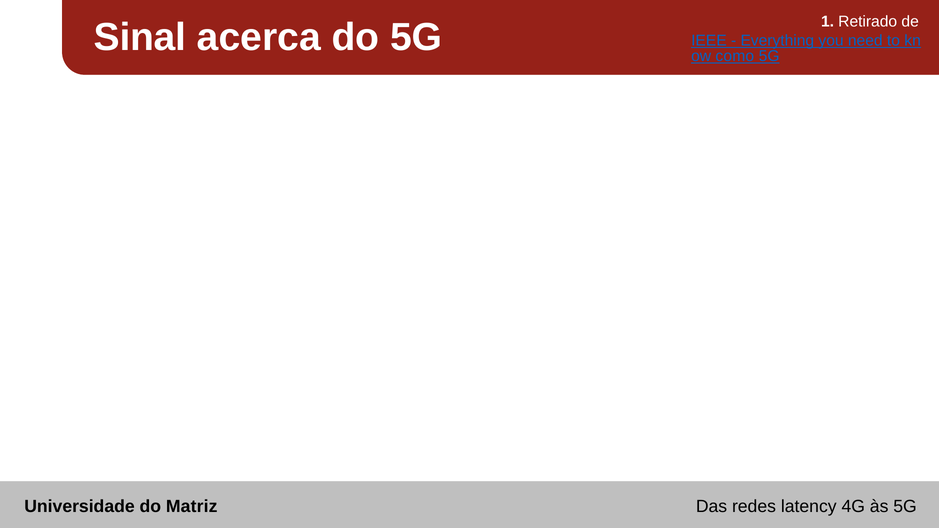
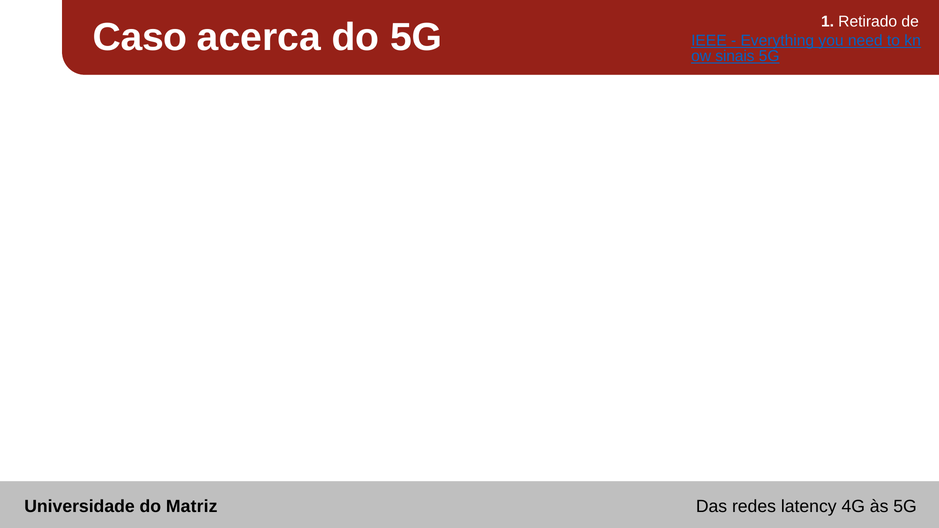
Sinal: Sinal -> Caso (140, 37)
como: como -> sinais (735, 56)
